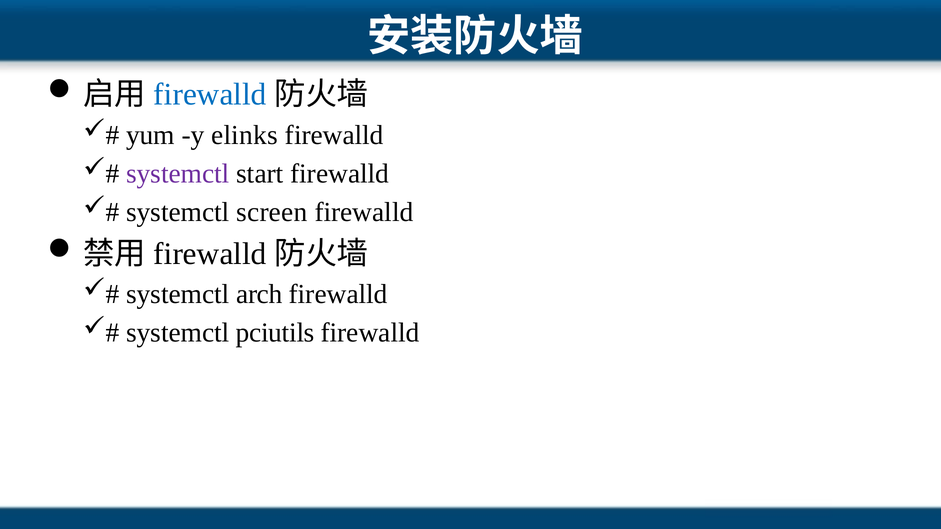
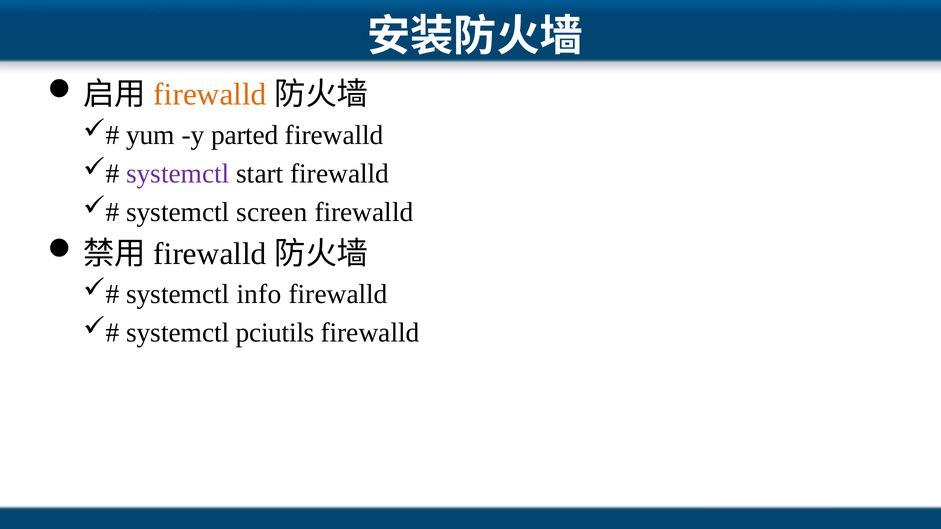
firewalld colour: blue -> orange (210, 95)
elinks: elinks -> parted (245, 135)
arch: arch -> info (259, 294)
